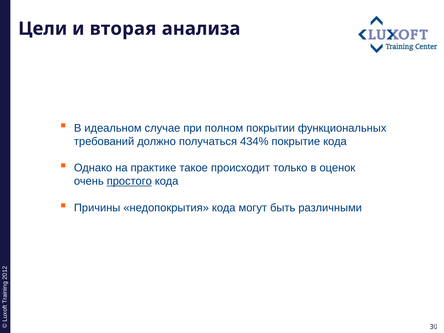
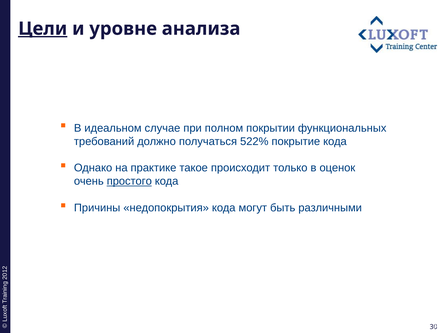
Цели underline: none -> present (43, 29)
вторая: вторая -> уровне (123, 29)
434%: 434% -> 522% (254, 141)
